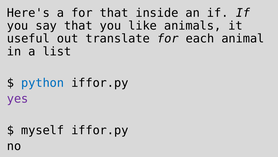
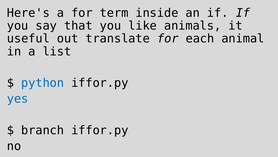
for that: that -> term (114, 13)
yes colour: purple -> blue (18, 98)
myself: myself -> branch (43, 130)
